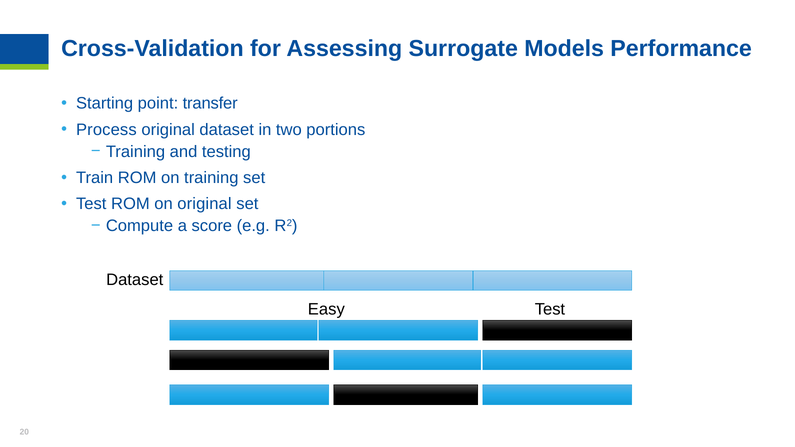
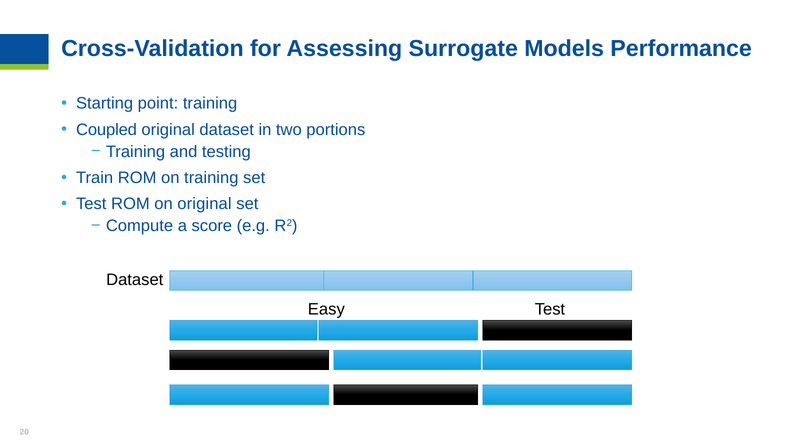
point transfer: transfer -> training (210, 103)
Process: Process -> Coupled (107, 130)
